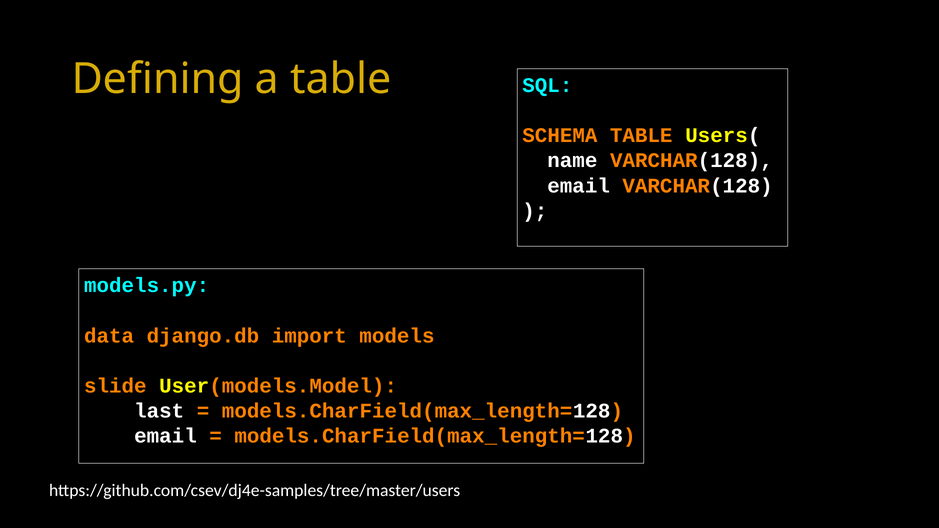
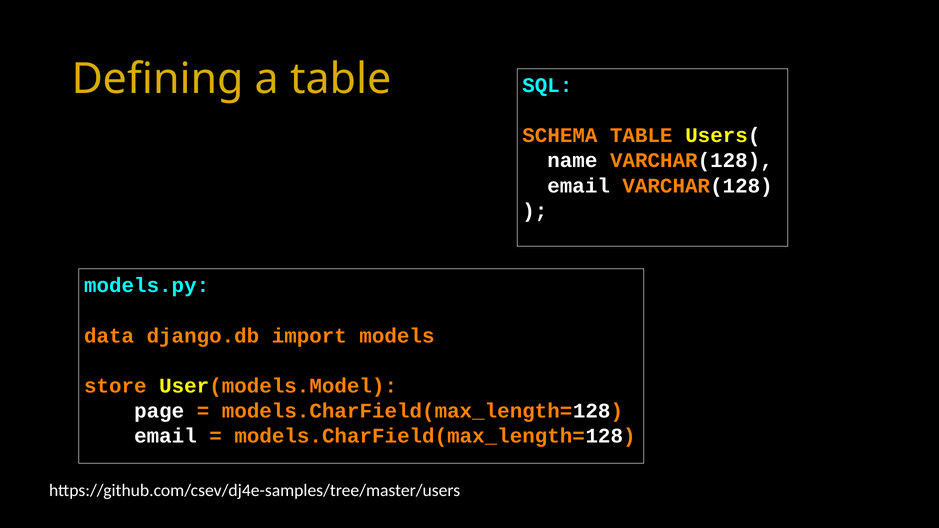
slide: slide -> store (115, 386)
last: last -> page (159, 411)
